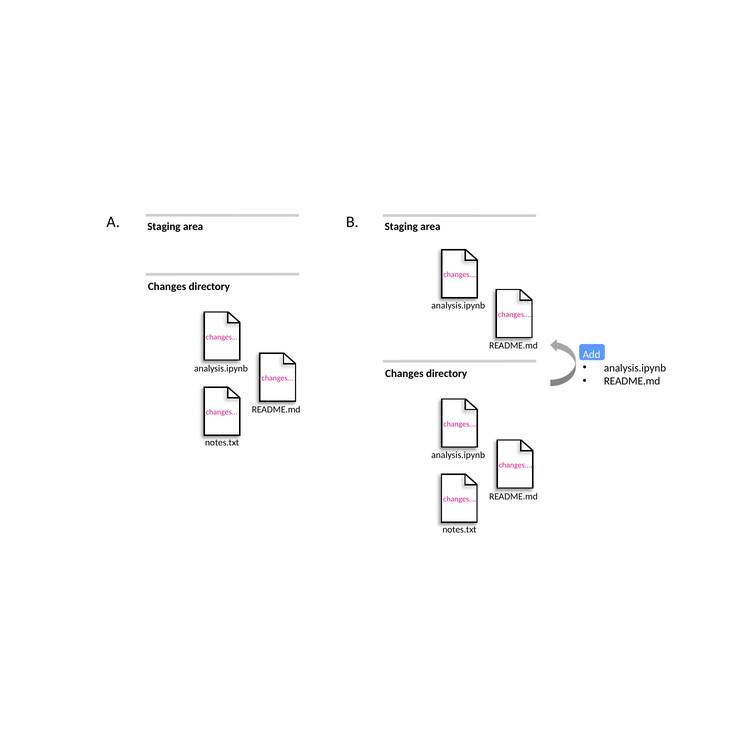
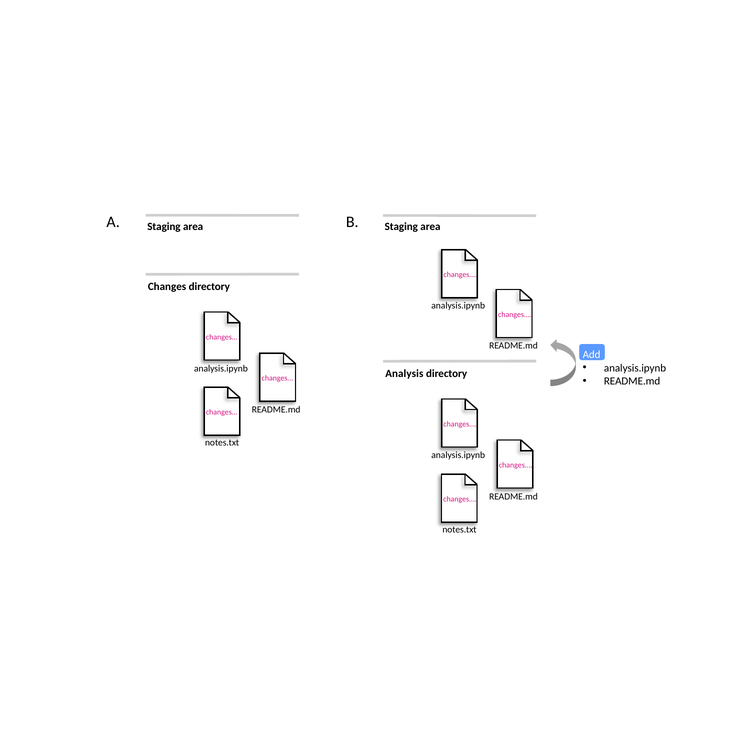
Changes: Changes -> Analysis (404, 373)
